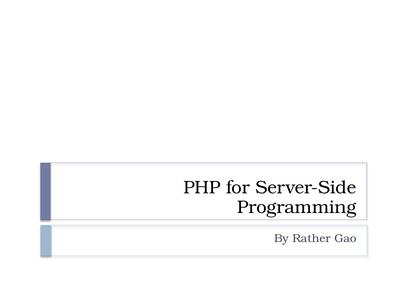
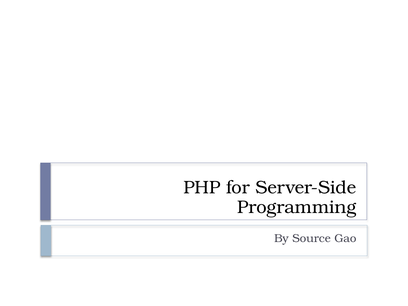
Rather: Rather -> Source (312, 238)
